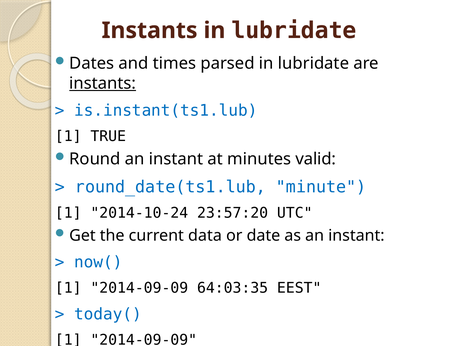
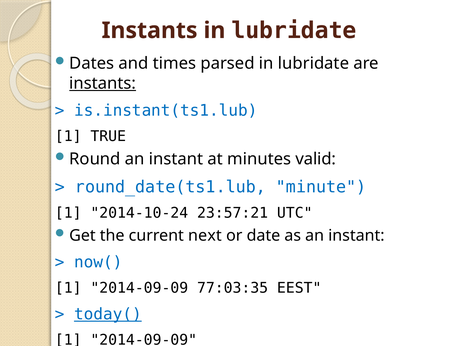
23:57:20: 23:57:20 -> 23:57:21 (233, 213)
data: data -> next (205, 236)
64:03:35: 64:03:35 -> 77:03:35 (233, 288)
today( underline: none -> present (108, 315)
